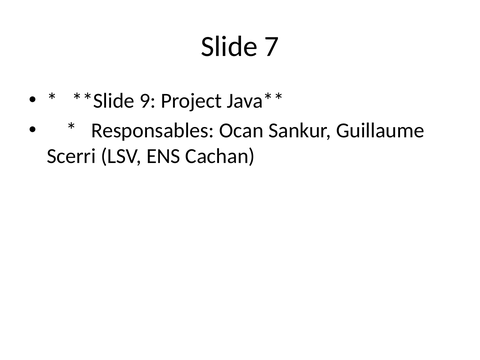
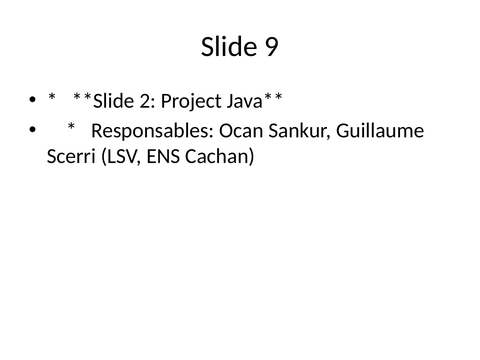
7: 7 -> 9 (272, 46)
9: 9 -> 2 (148, 101)
